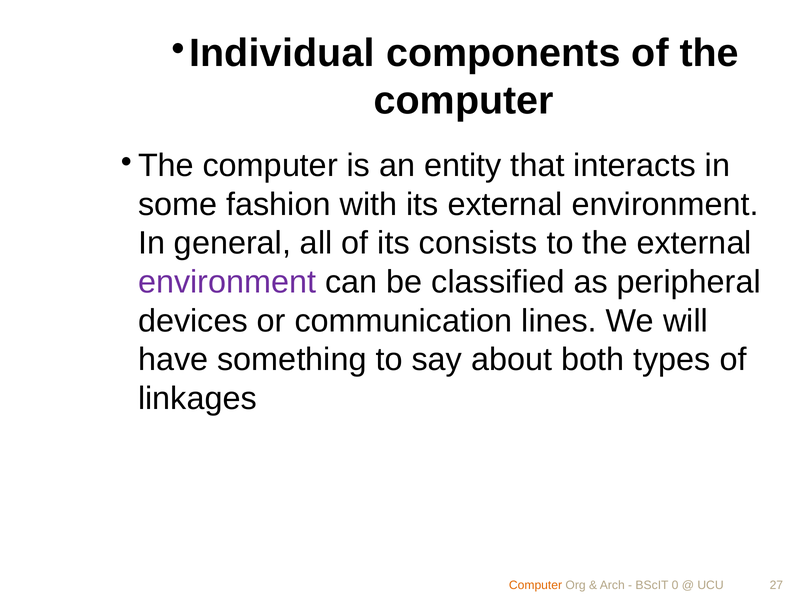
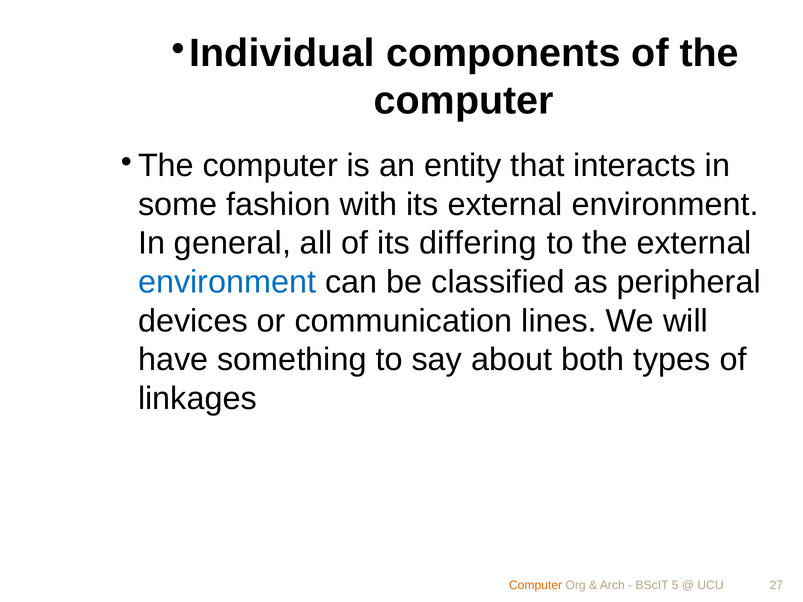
consists: consists -> differing (478, 243)
environment colour: purple -> blue (227, 282)
0: 0 -> 5 (675, 585)
